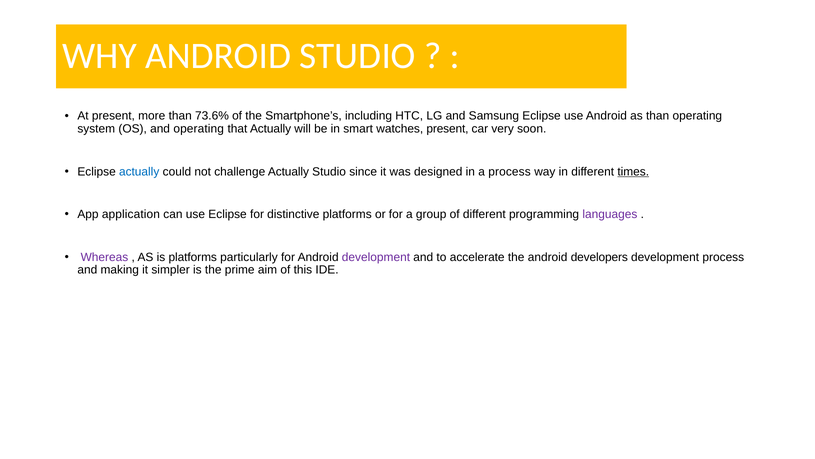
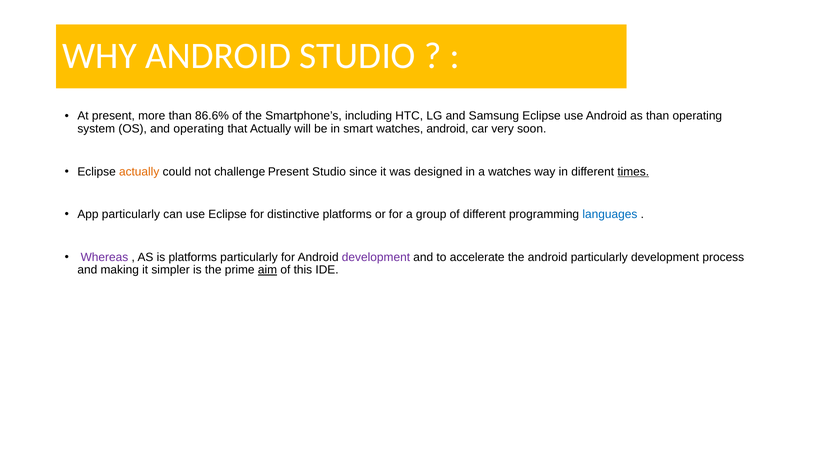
73.6%: 73.6% -> 86.6% (212, 116)
watches present: present -> android (447, 129)
actually colour: blue -> orange (139, 171)
challenge Actually: Actually -> Present (288, 171)
a process: process -> watches (510, 171)
App application: application -> particularly (131, 214)
languages colour: purple -> blue (610, 214)
android developers: developers -> particularly (599, 257)
aim underline: none -> present (268, 270)
